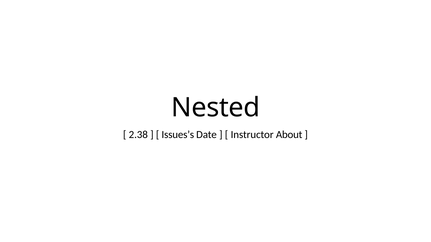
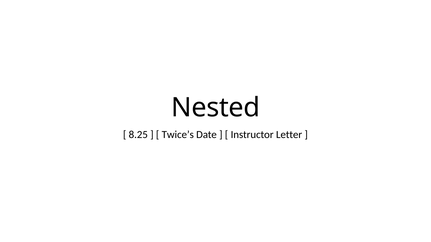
2.38: 2.38 -> 8.25 (138, 135)
Issues’s: Issues’s -> Twice’s (178, 135)
About: About -> Letter (289, 135)
